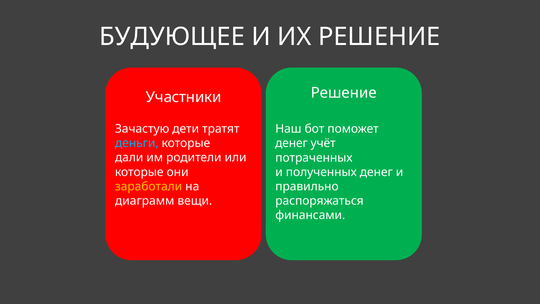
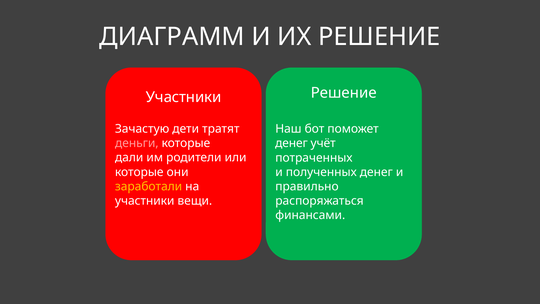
БУДУЮЩЕЕ: БУДУЮЩЕЕ -> ДИАГРАММ (172, 37)
деньги colour: light blue -> pink (137, 143)
диаграмм: диаграмм -> участники (145, 201)
